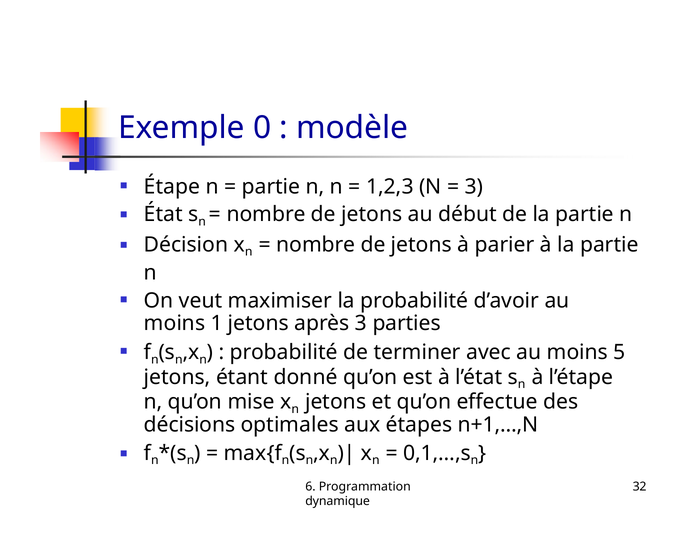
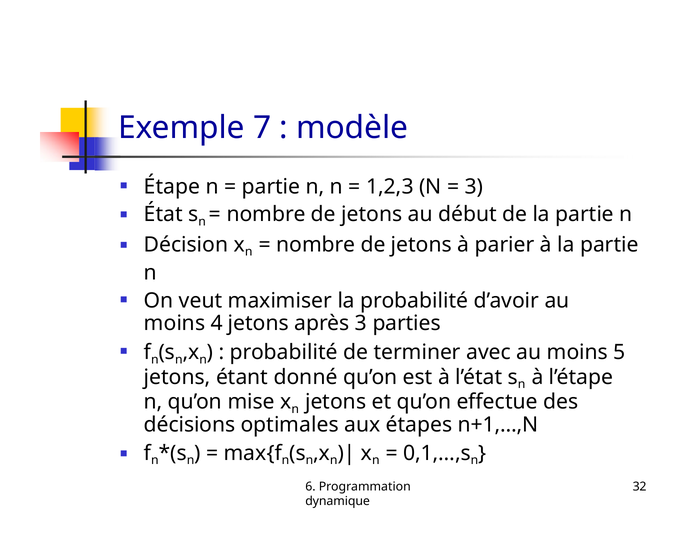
0: 0 -> 7 (262, 128)
1: 1 -> 4 (217, 324)
